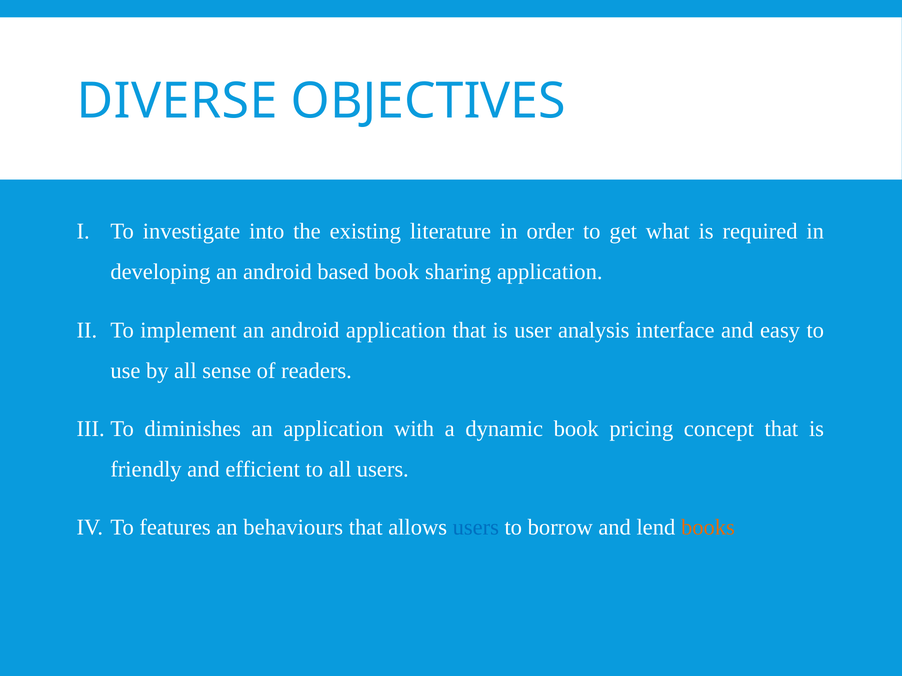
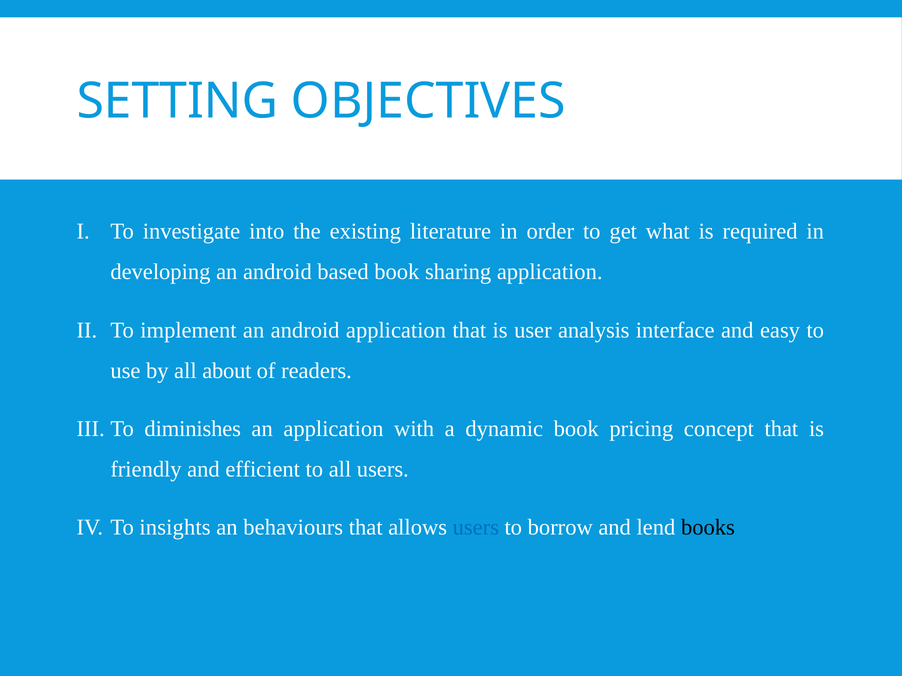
DIVERSE: DIVERSE -> SETTING (177, 101)
sense: sense -> about (227, 371)
features: features -> insights (175, 528)
books colour: orange -> black (708, 528)
